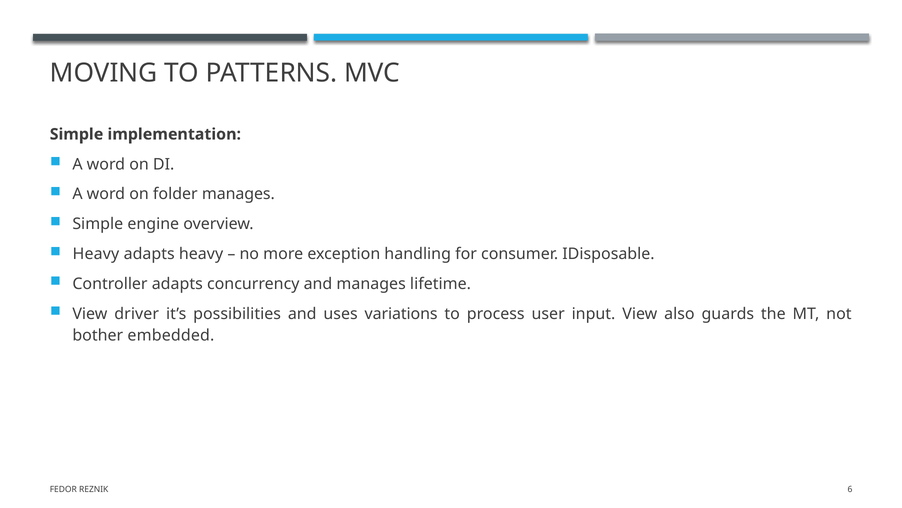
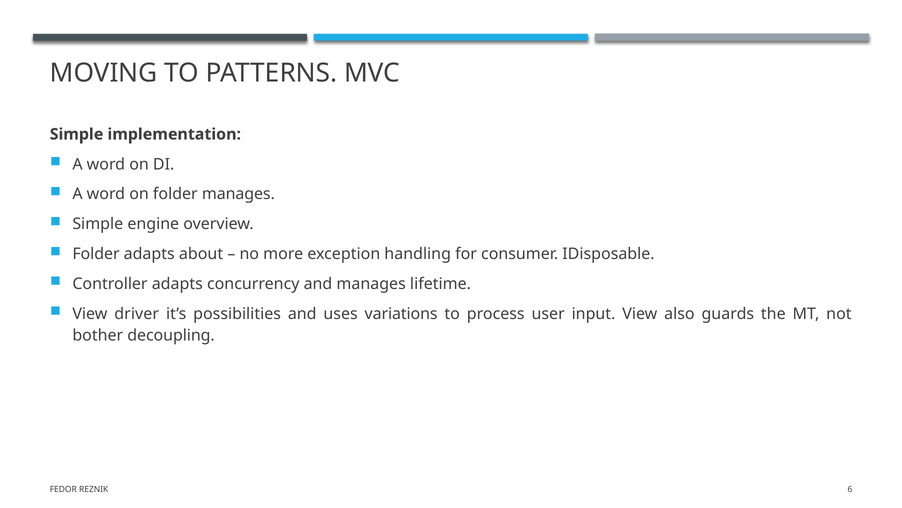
Heavy: Heavy -> Folder (96, 254)
adapts heavy: heavy -> about (201, 254)
embedded: embedded -> decoupling (171, 335)
